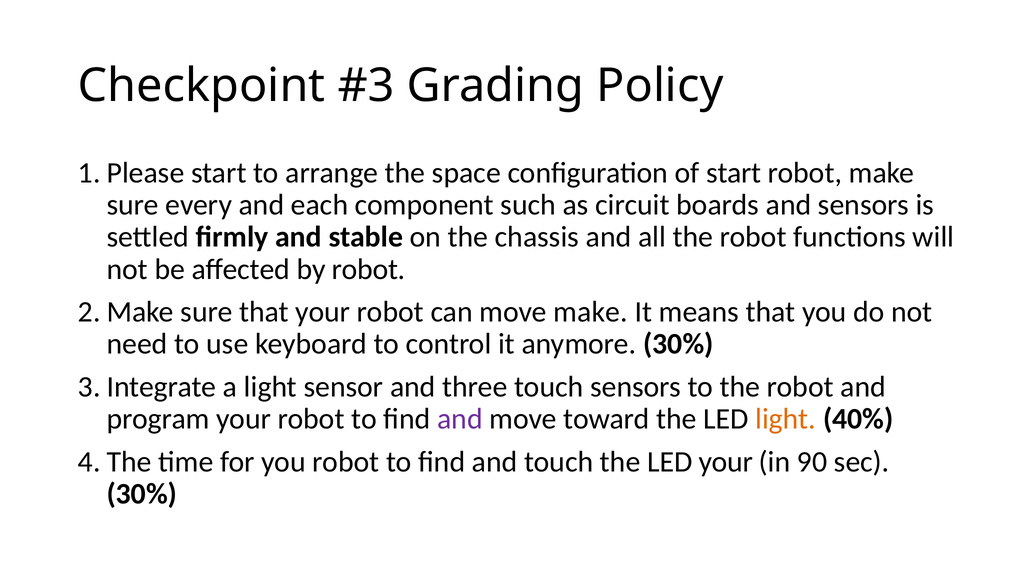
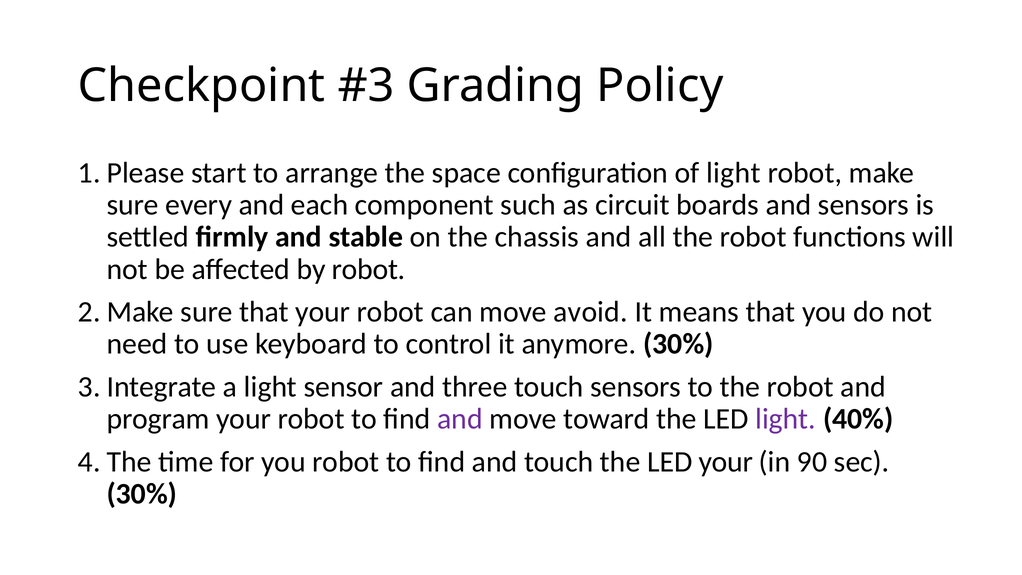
of start: start -> light (733, 173)
move make: make -> avoid (591, 312)
light colour: orange -> purple (786, 419)
